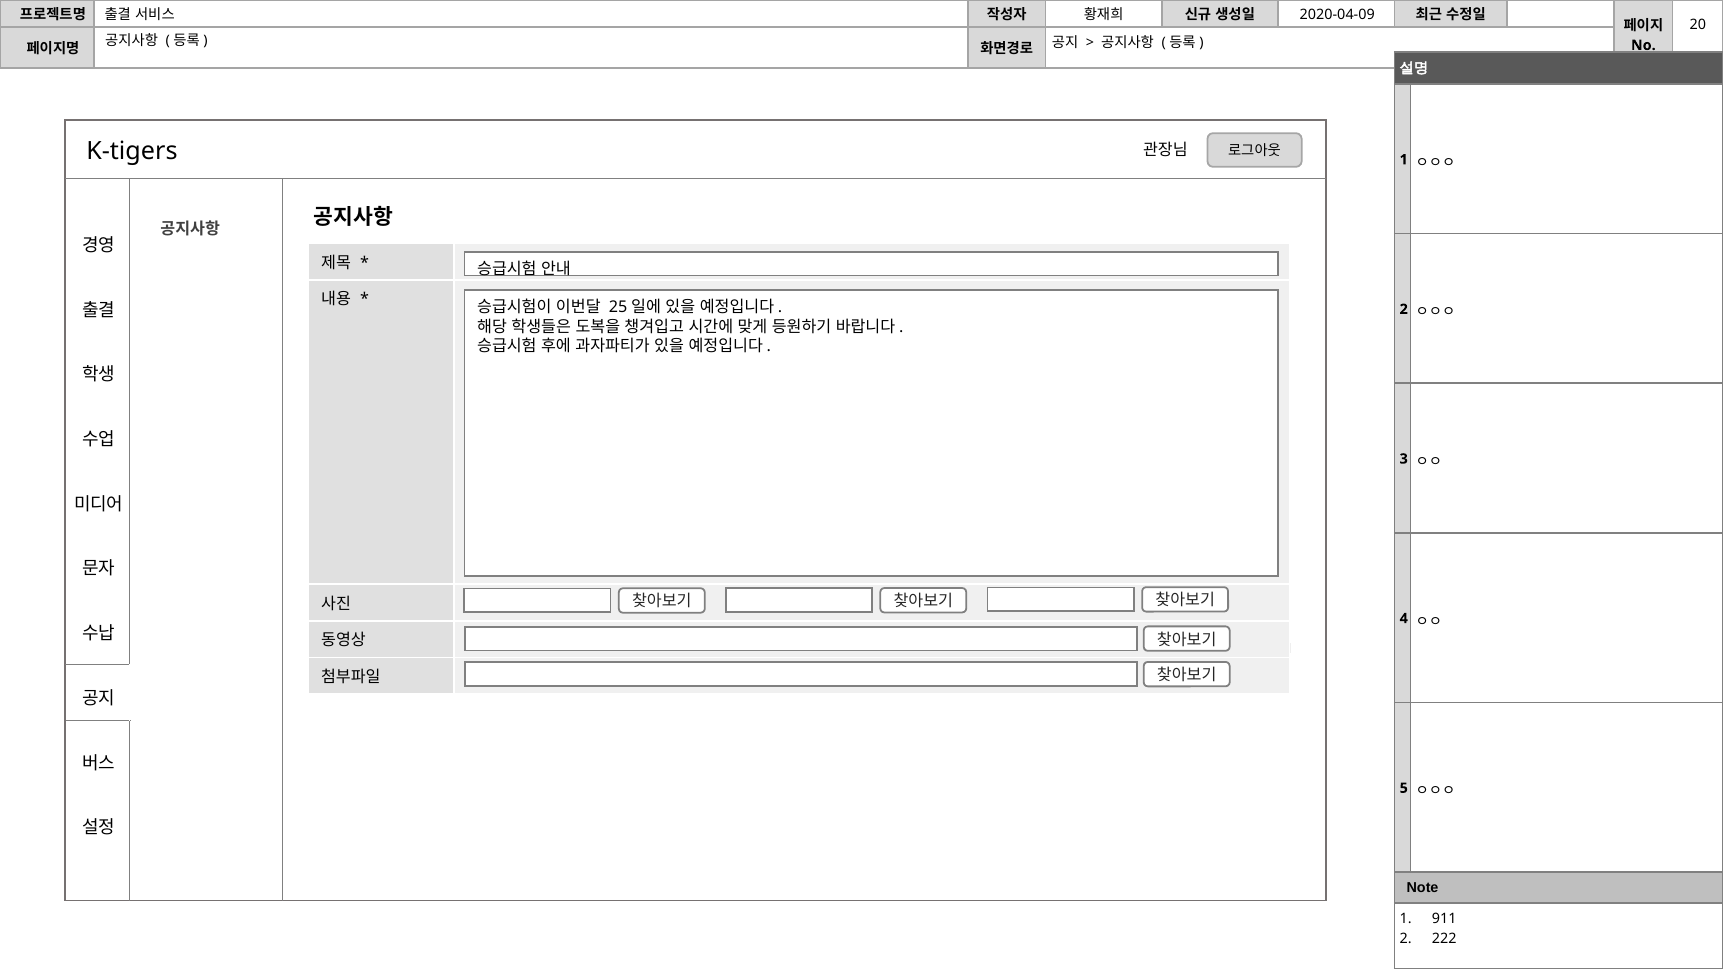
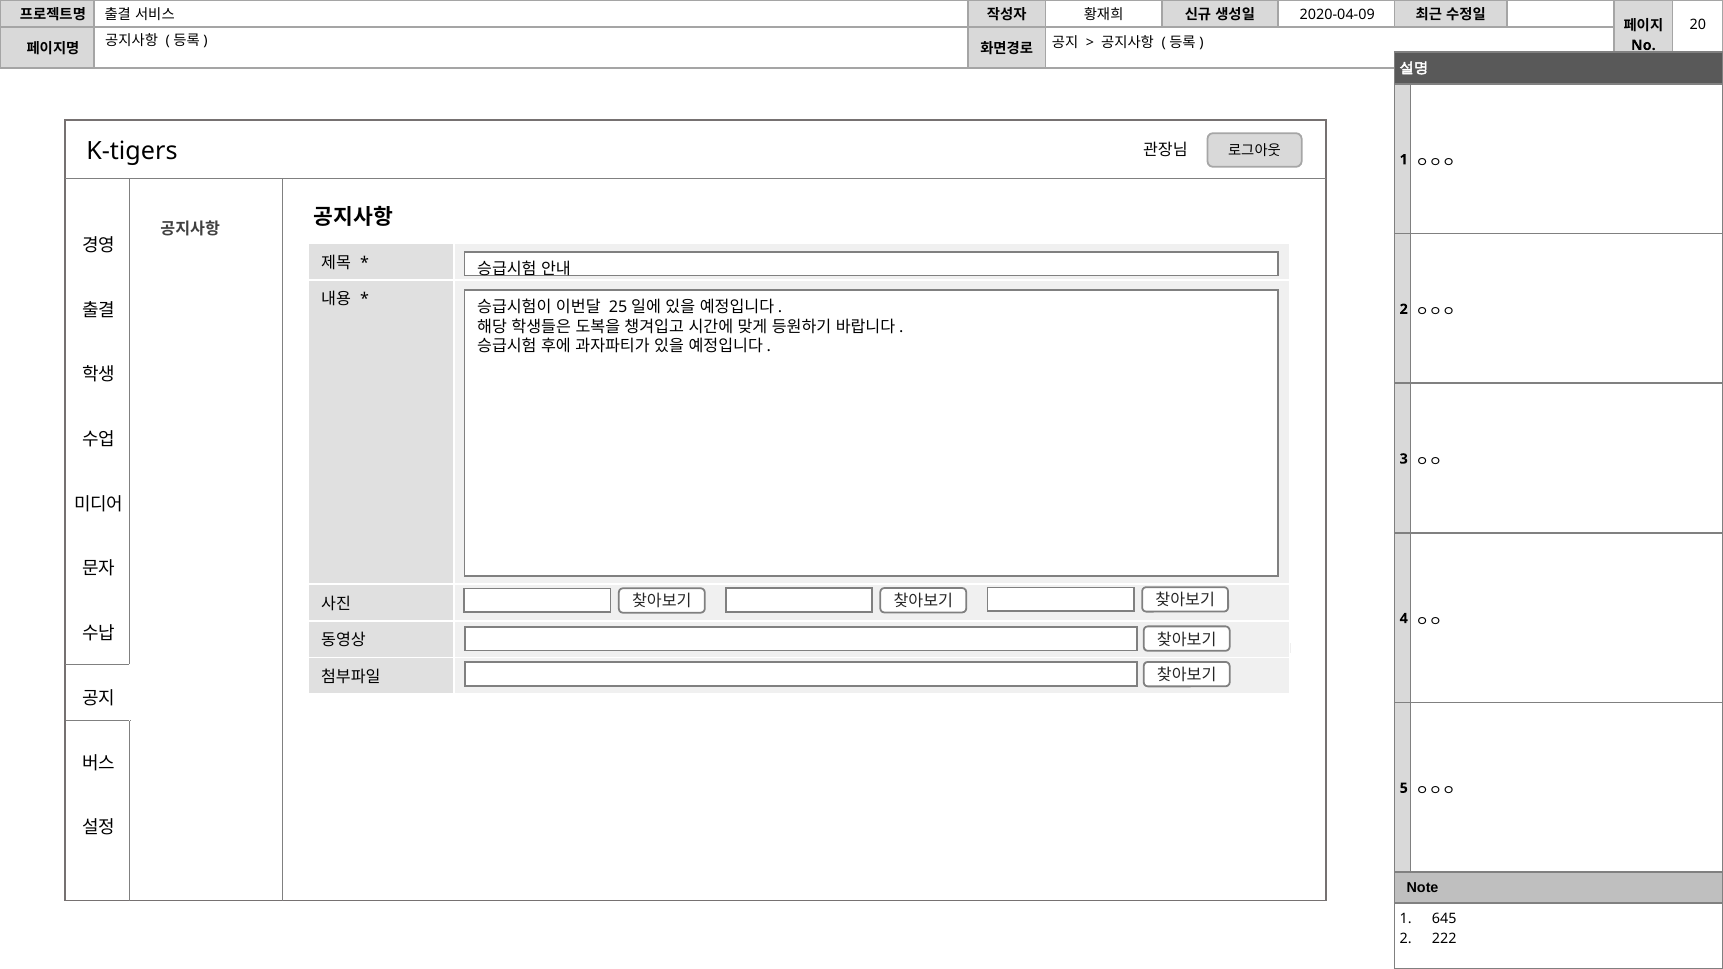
911: 911 -> 645 (1444, 919)
